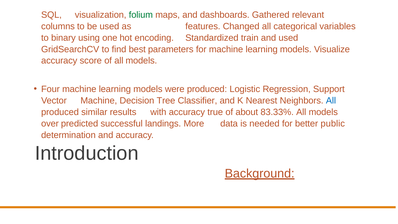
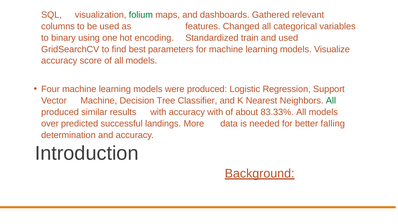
All colour: blue -> green (331, 101)
accuracy true: true -> with (215, 112)
public: public -> falling (333, 124)
